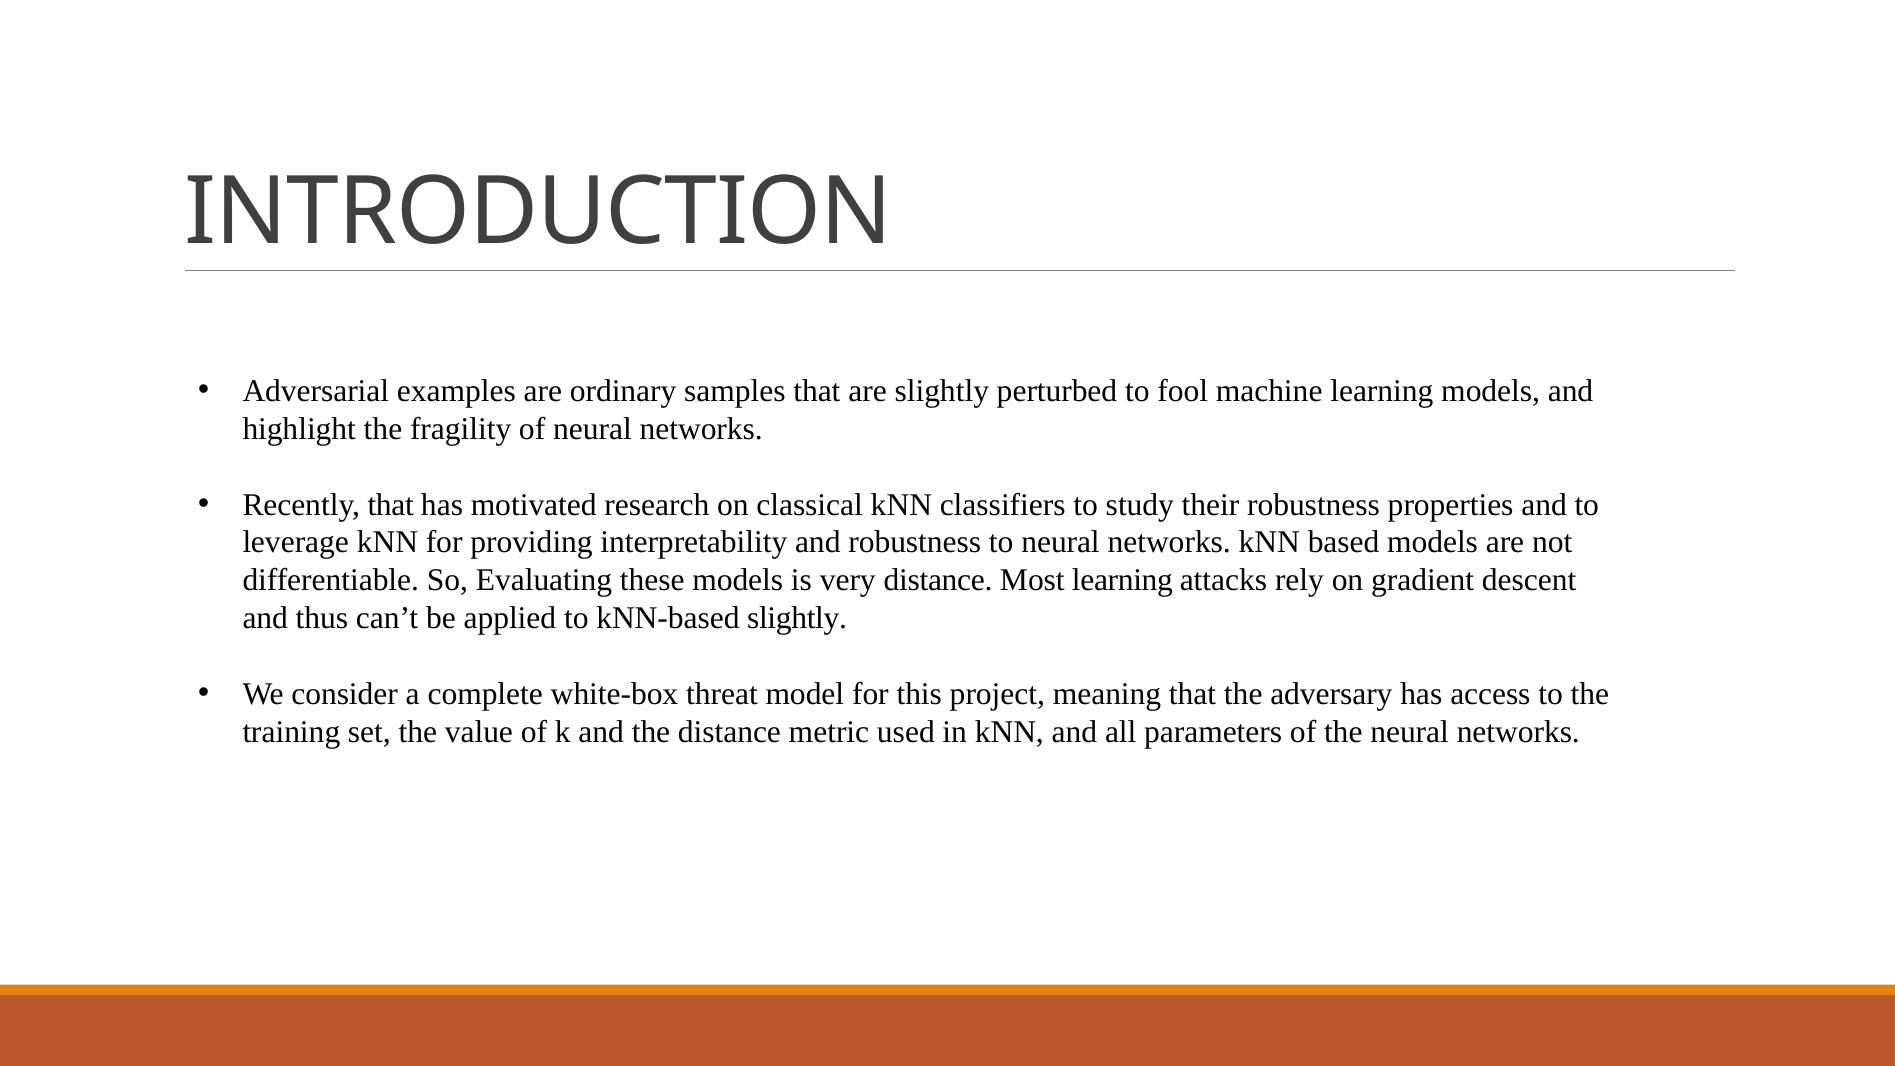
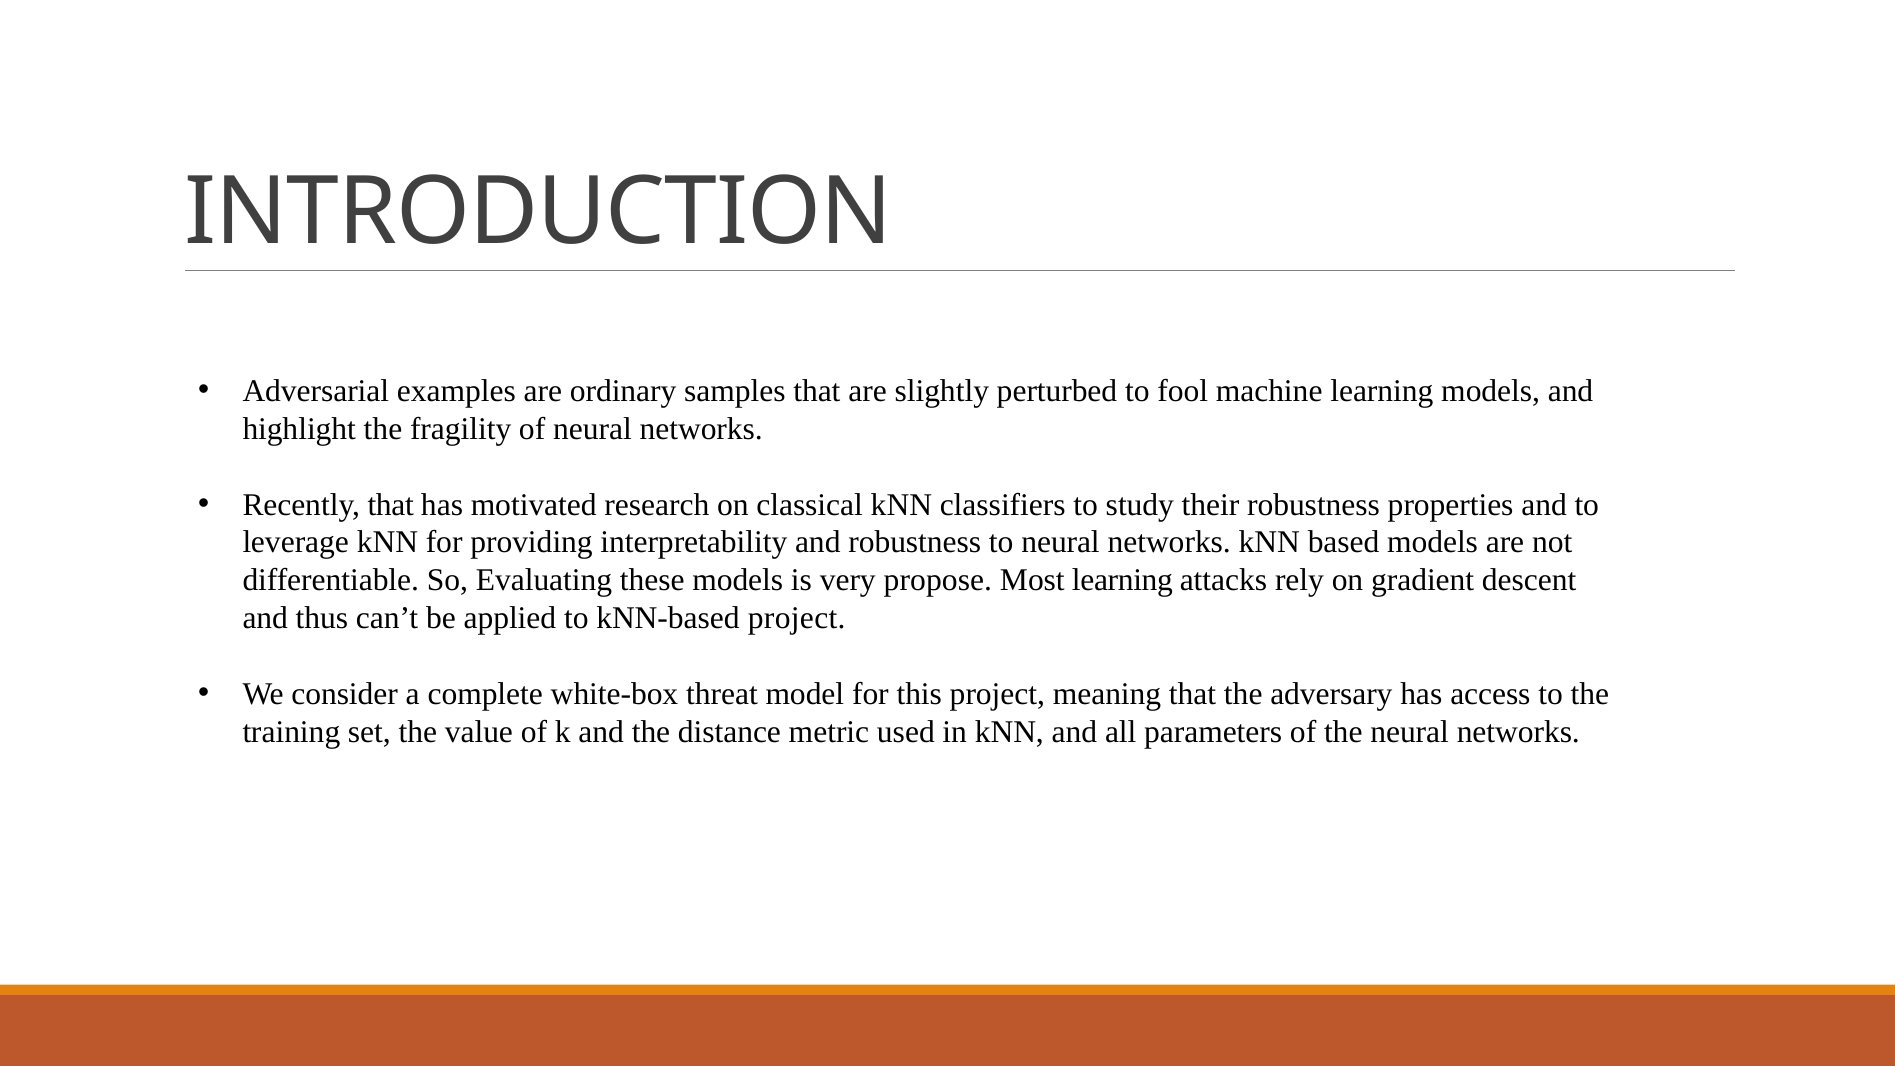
very distance: distance -> propose (938, 580)
kNN-based slightly: slightly -> project (797, 618)
